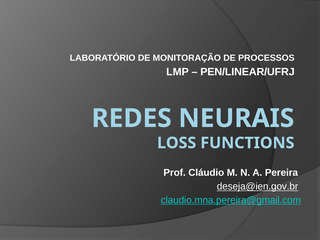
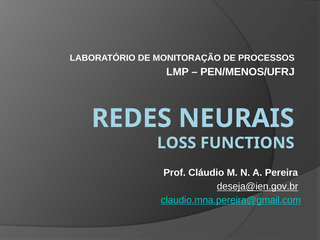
PEN/LINEAR/UFRJ: PEN/LINEAR/UFRJ -> PEN/MENOS/UFRJ (247, 72)
